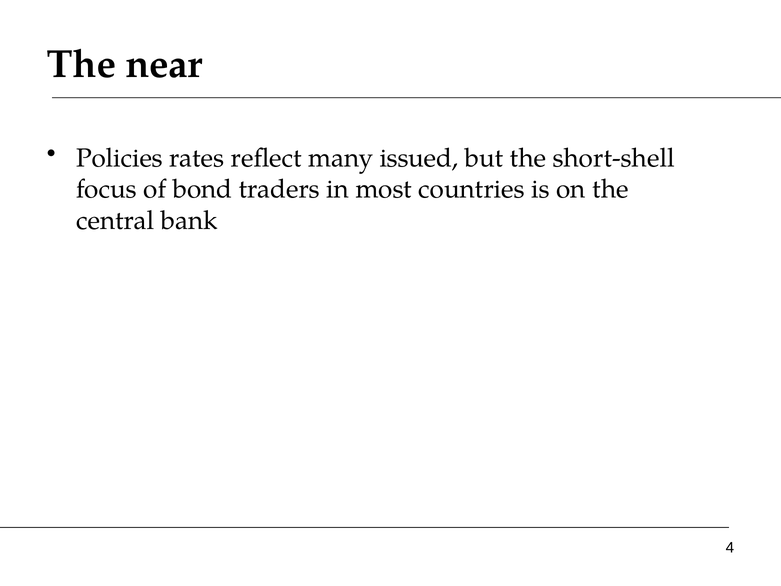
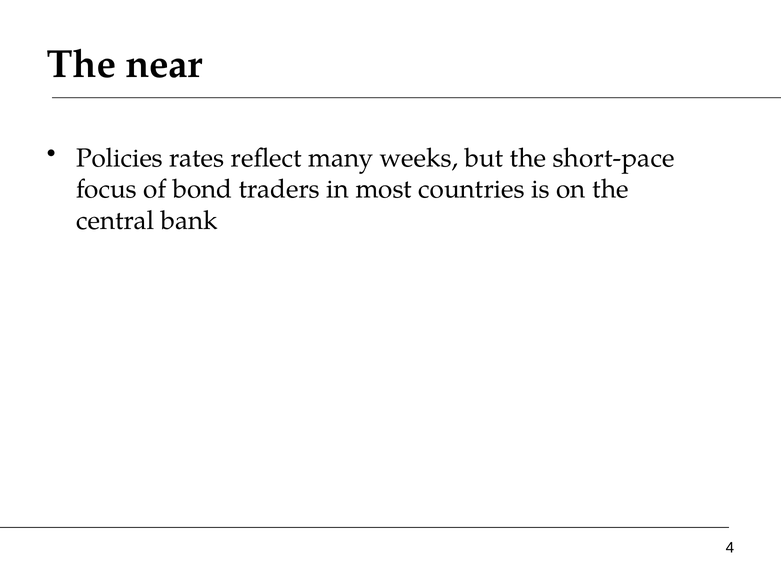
issued: issued -> weeks (419, 158)
short-shell: short-shell -> short-pace (614, 158)
